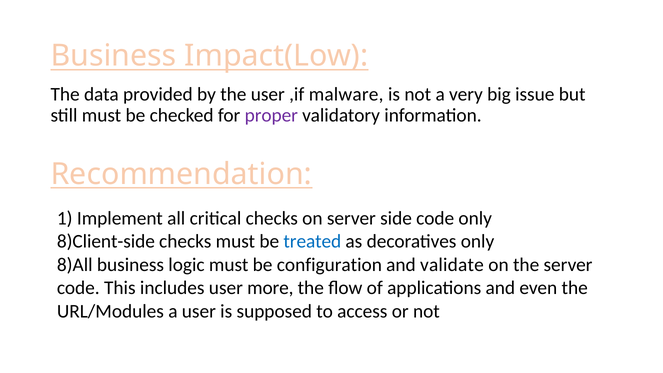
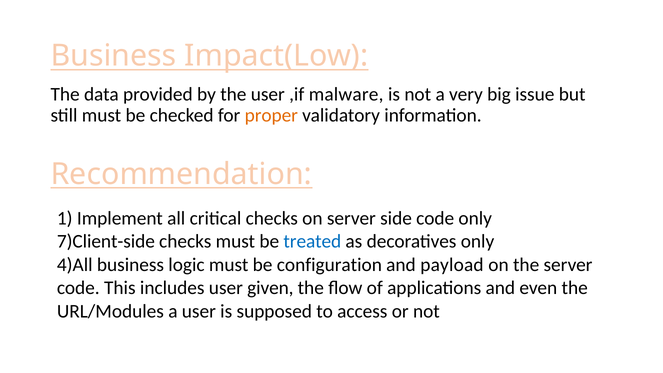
proper colour: purple -> orange (271, 115)
8)Client-side: 8)Client-side -> 7)Client-side (106, 241)
8)All: 8)All -> 4)All (75, 265)
validate: validate -> payload (452, 265)
more: more -> given (270, 288)
